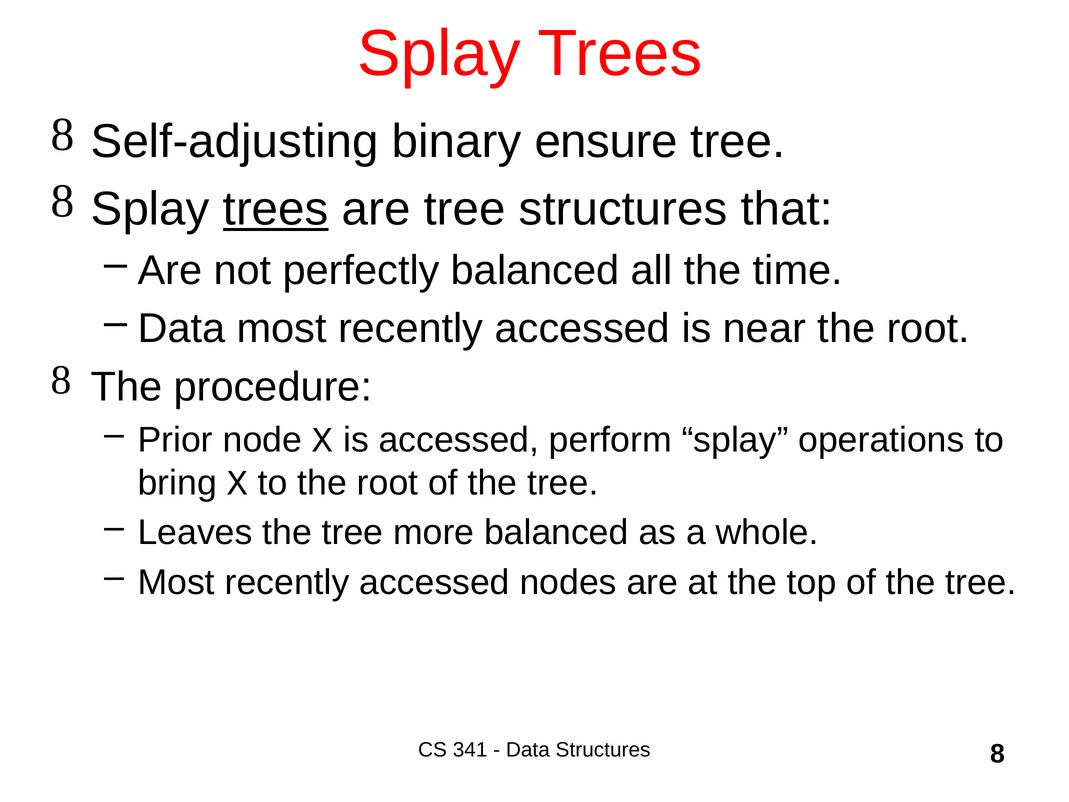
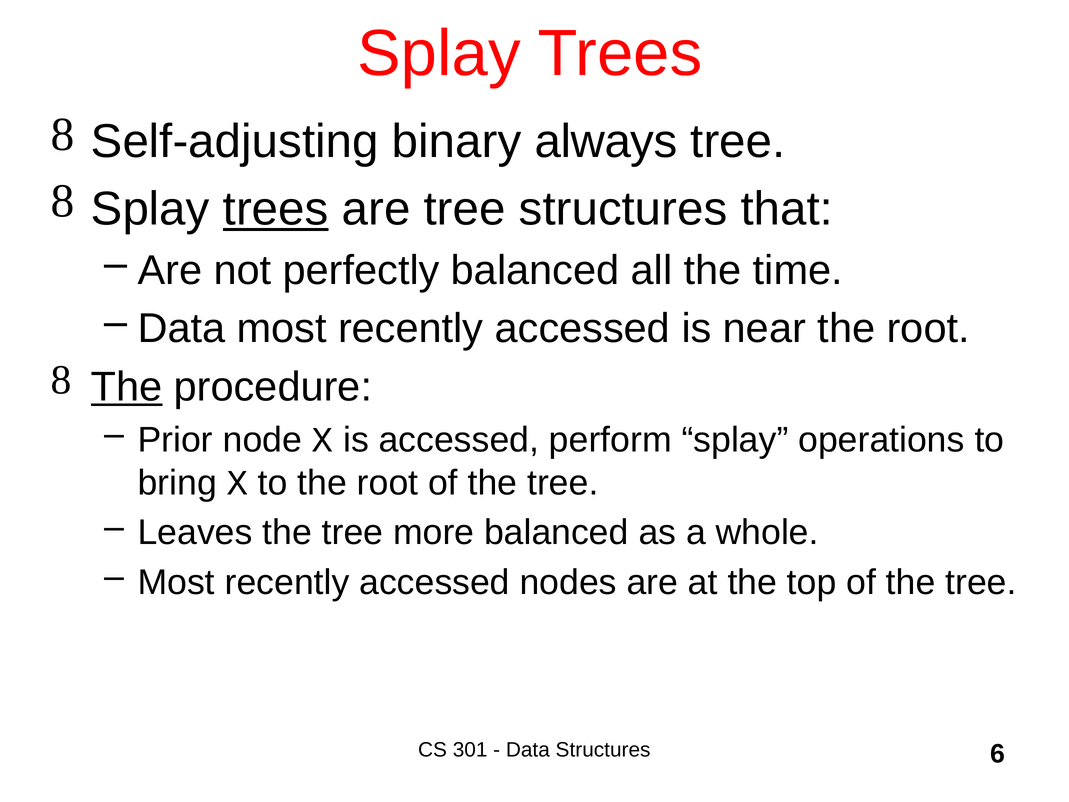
ensure: ensure -> always (606, 142)
The underline: none -> present (127, 387)
341: 341 -> 301 (470, 750)
8: 8 -> 6 (998, 754)
